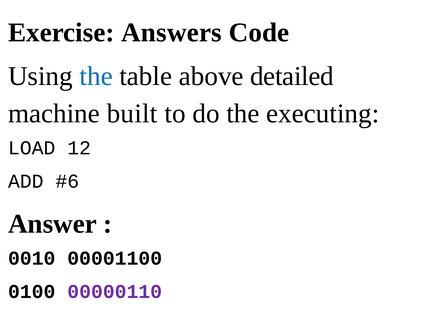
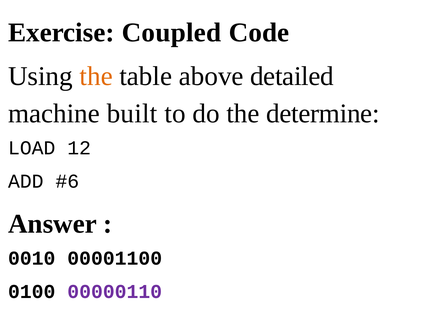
Answers: Answers -> Coupled (171, 33)
the colour: blue -> orange (96, 76)
executing: executing -> determine (323, 114)
